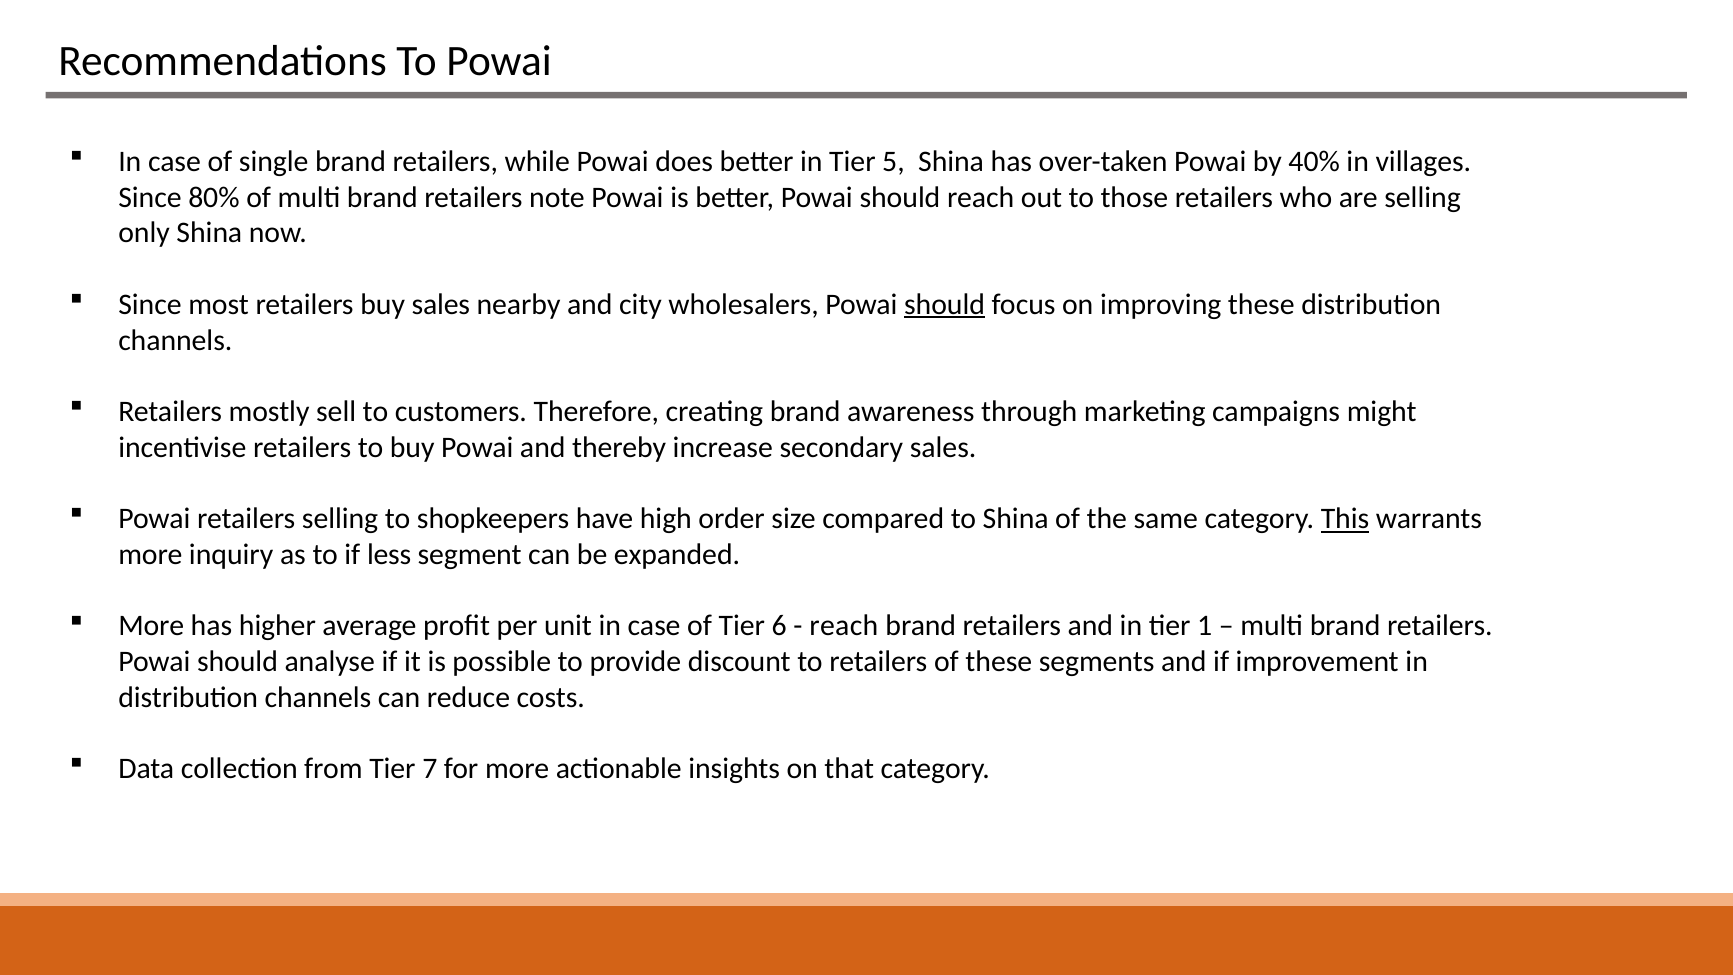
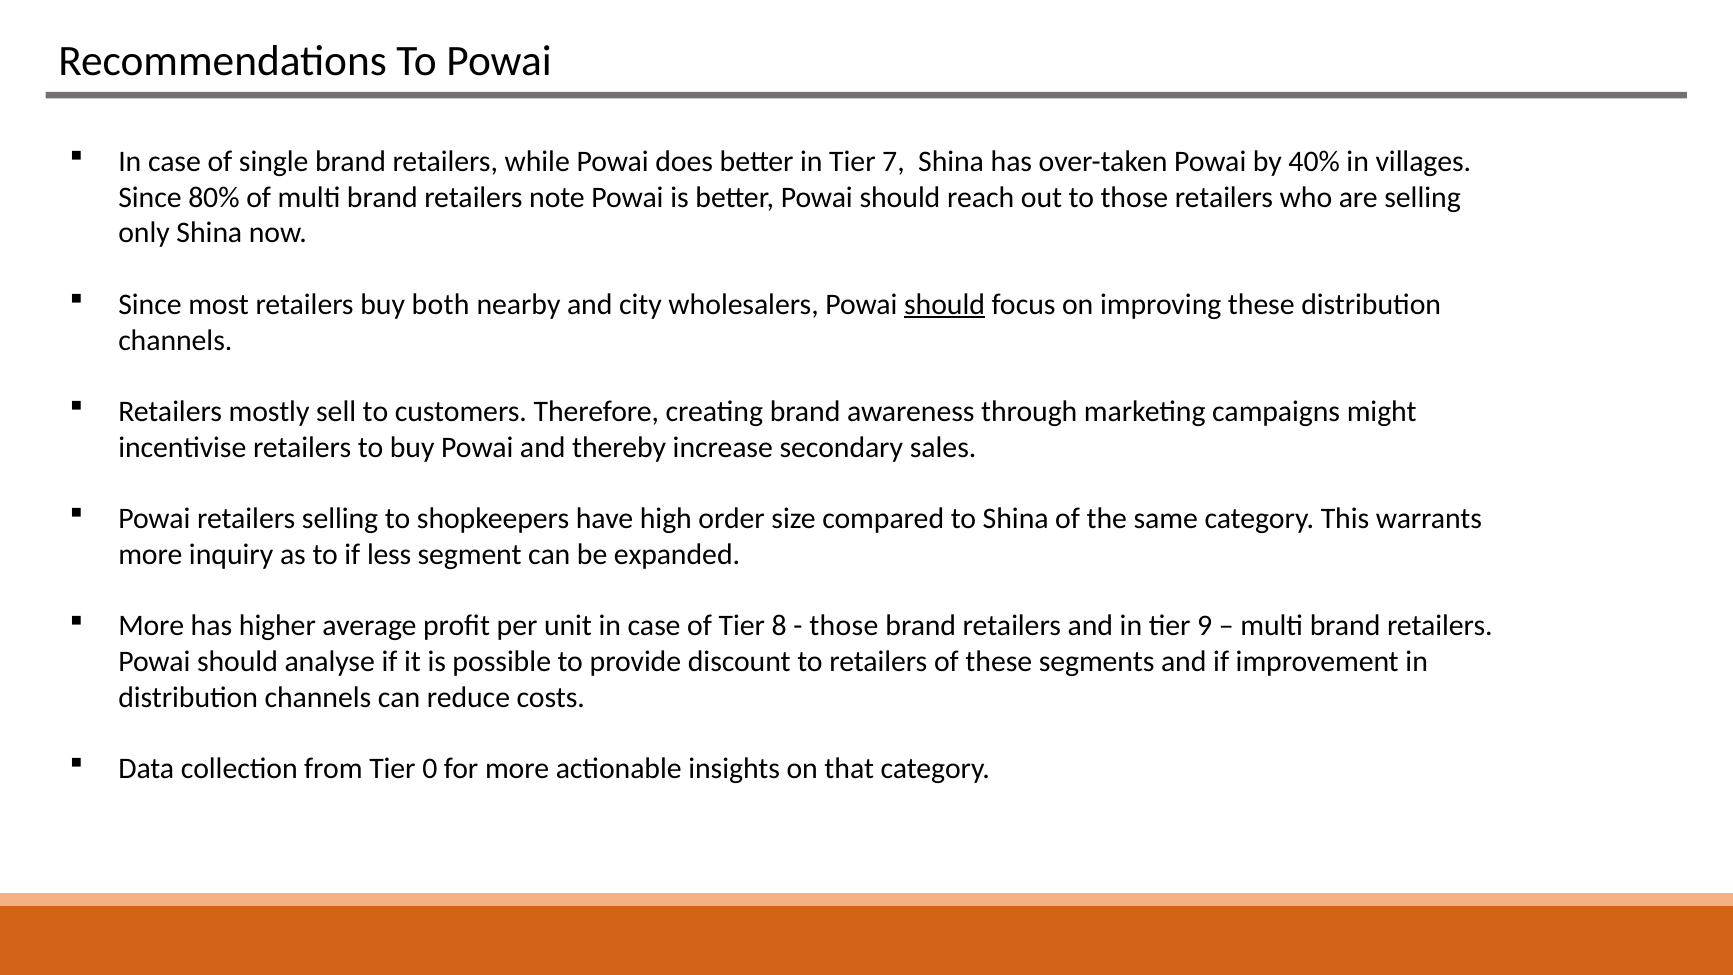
5: 5 -> 7 (894, 162)
buy sales: sales -> both (441, 305)
This underline: present -> none (1345, 519)
6: 6 -> 8 (779, 626)
reach: reach -> those (844, 626)
1: 1 -> 9 (1205, 626)
7: 7 -> 0 (430, 769)
